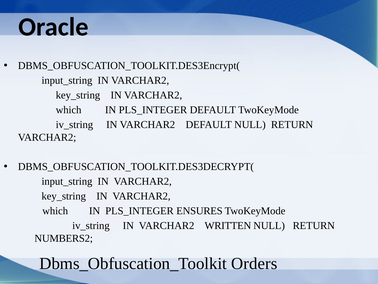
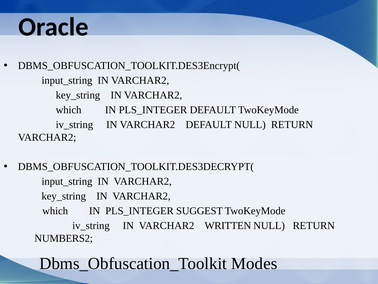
ENSURES: ENSURES -> SUGGEST (199, 211)
Orders: Orders -> Modes (254, 263)
